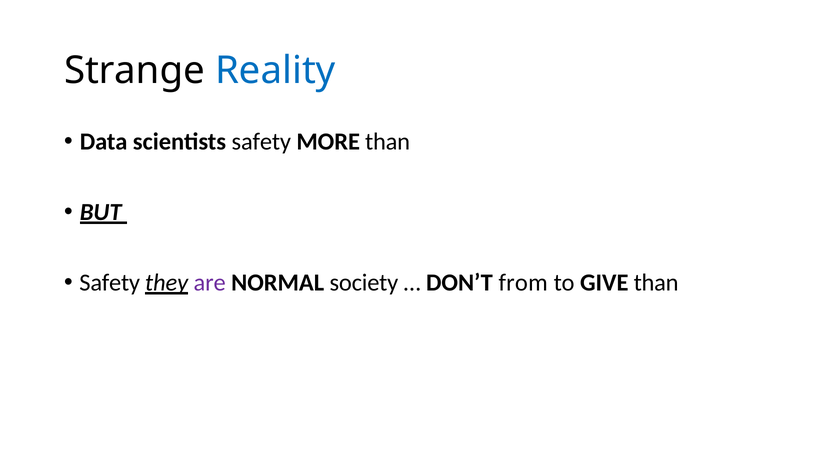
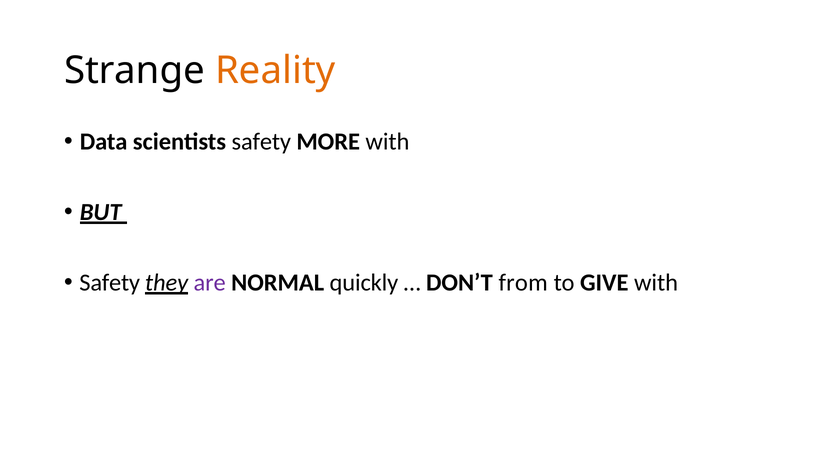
Reality colour: blue -> orange (275, 71)
MORE than: than -> with (387, 142)
society: society -> quickly (364, 283)
GIVE than: than -> with (656, 283)
